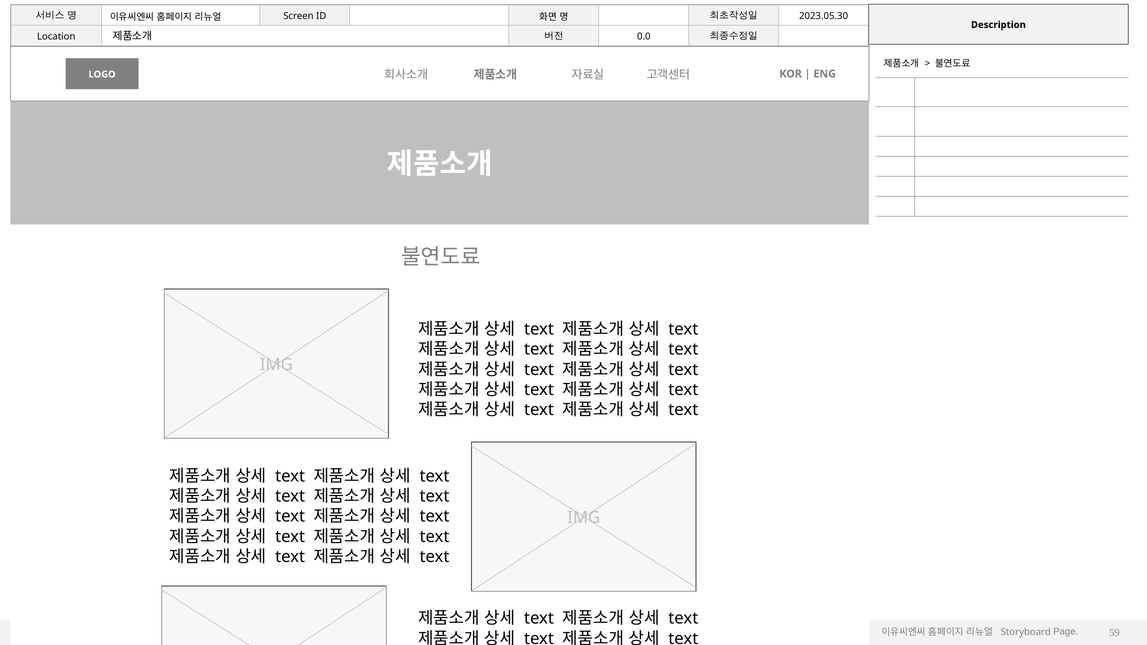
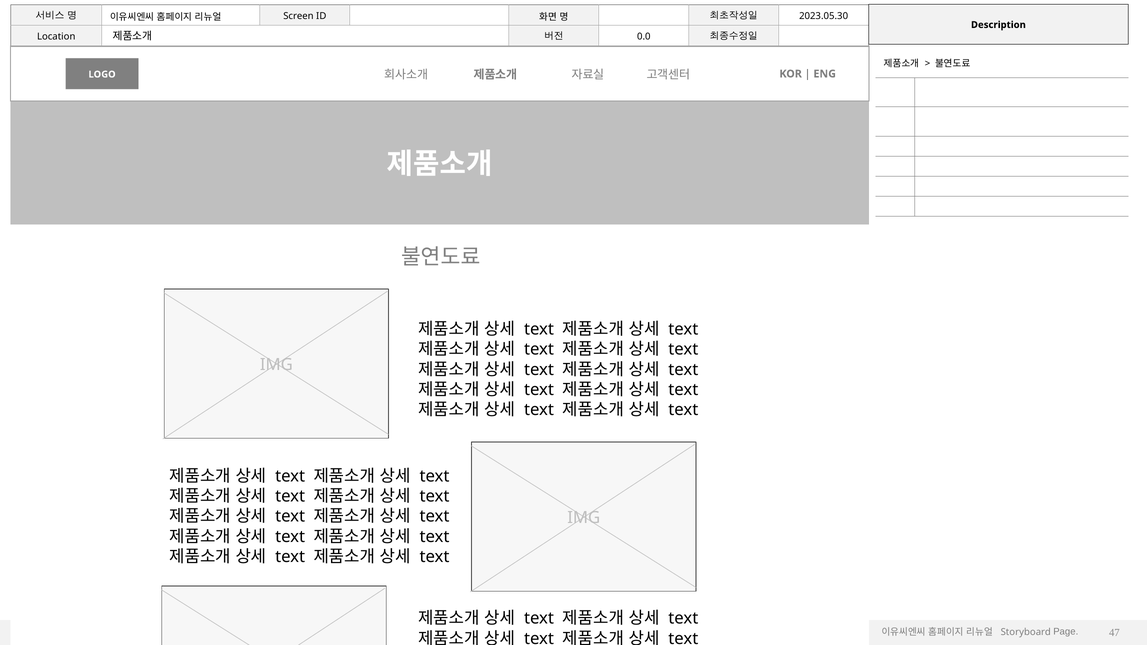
59: 59 -> 47 (1114, 633)
